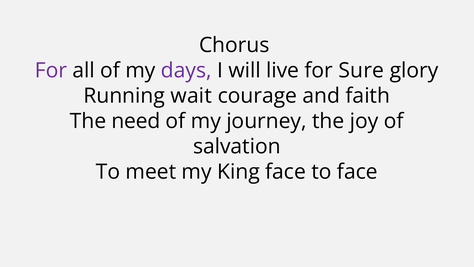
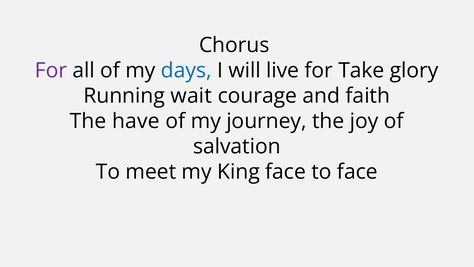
days colour: purple -> blue (186, 70)
Sure: Sure -> Take (361, 70)
need: need -> have (136, 121)
